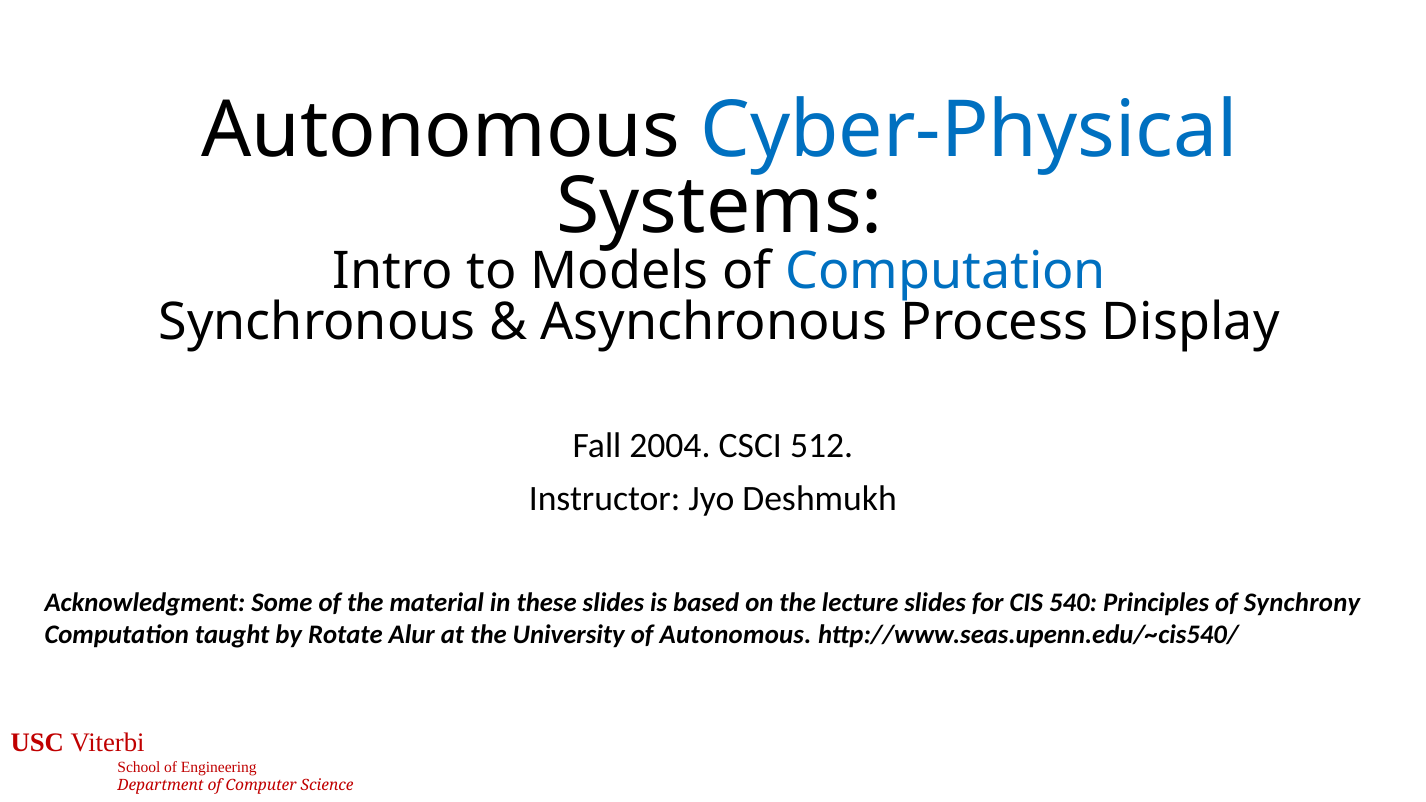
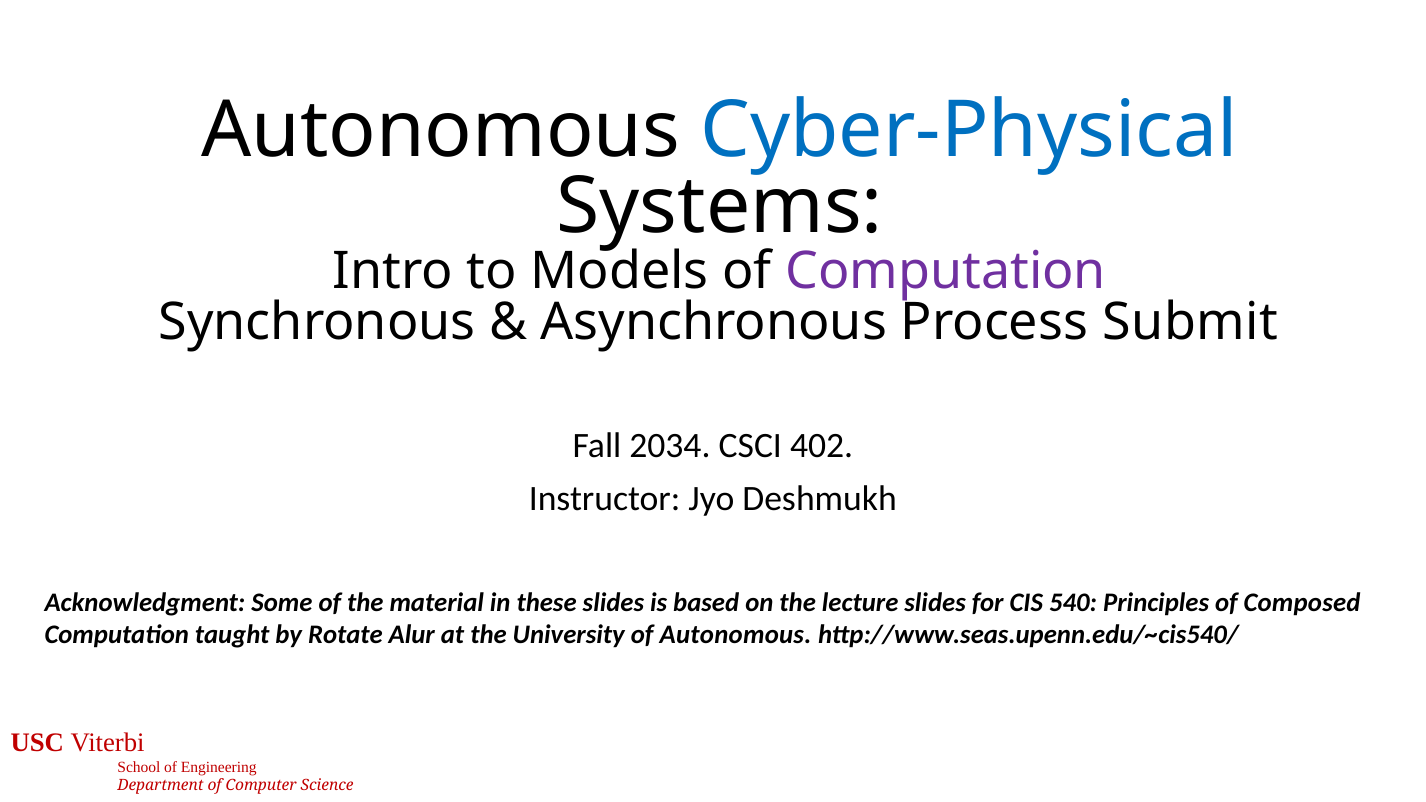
Computation colour: blue -> purple (946, 271)
Display: Display -> Submit (1190, 322)
2004: 2004 -> 2034 (670, 446)
512: 512 -> 402 (822, 446)
Synchrony: Synchrony -> Composed (1302, 603)
